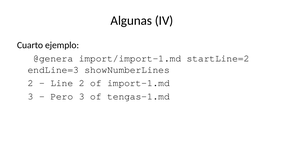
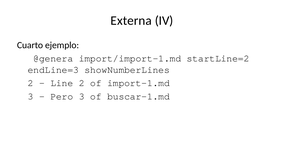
Algunas: Algunas -> Externa (131, 21)
tengas-1.md: tengas-1.md -> buscar-1.md (138, 96)
